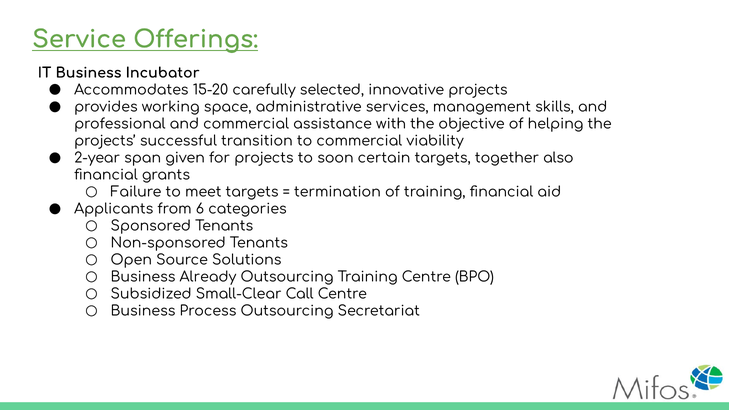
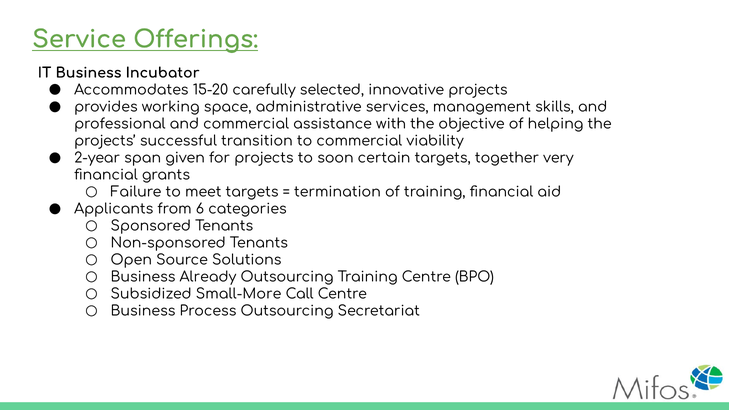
also: also -> very (558, 158)
Small-Clear: Small-Clear -> Small-More (239, 294)
